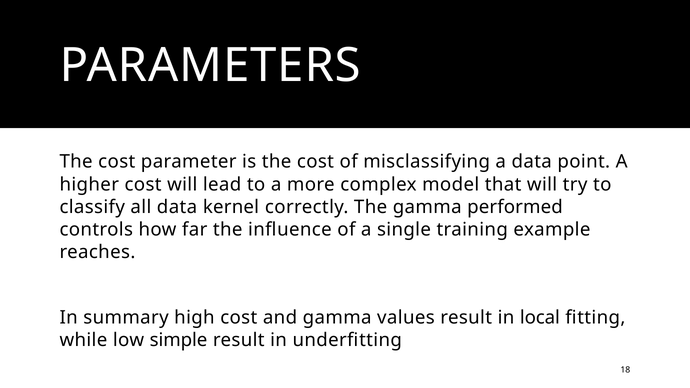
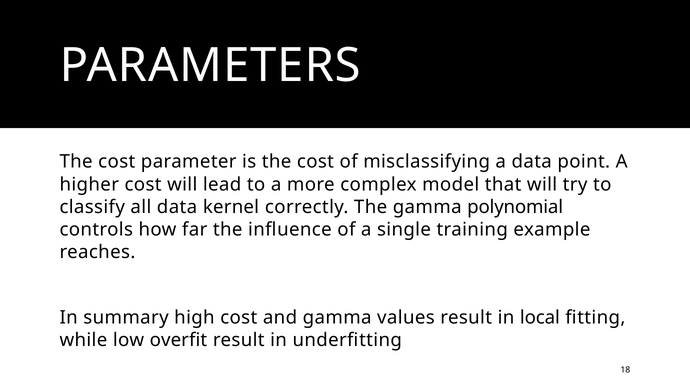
performed: performed -> polynomial (515, 207)
simple: simple -> overfit (178, 340)
